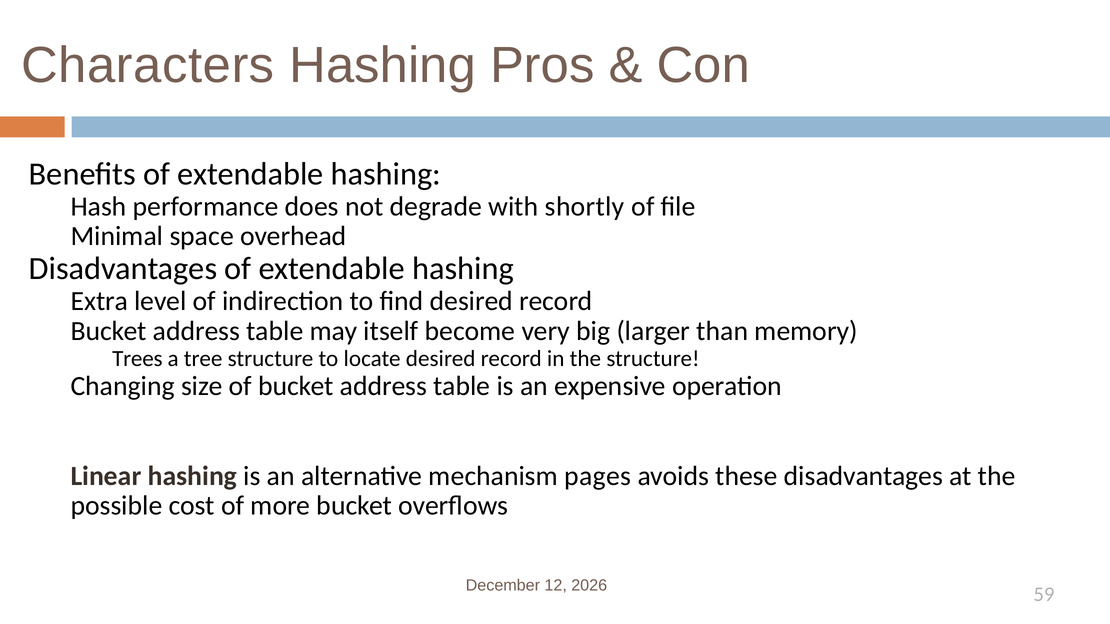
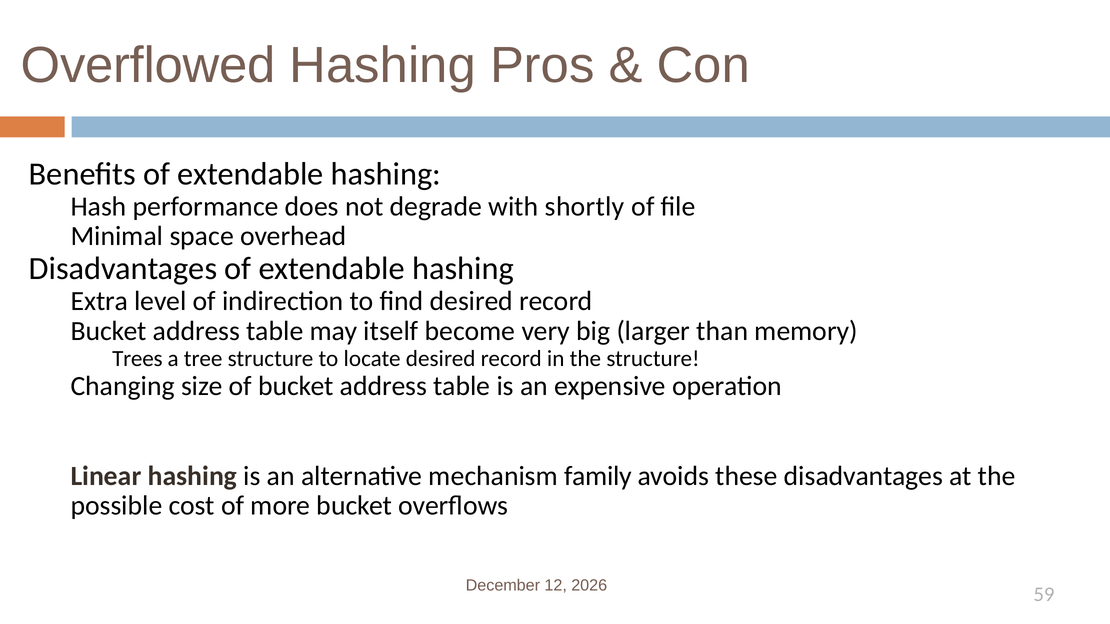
Characters: Characters -> Overflowed (148, 65)
pages: pages -> family (598, 476)
